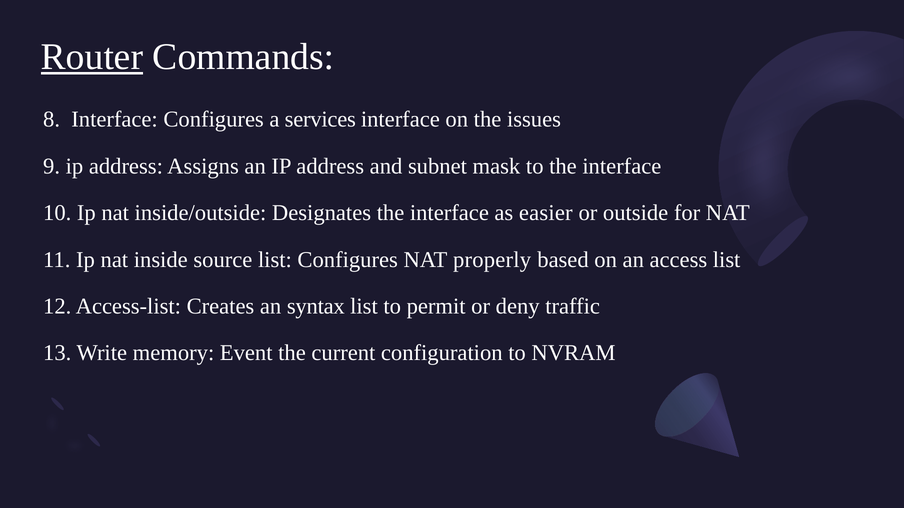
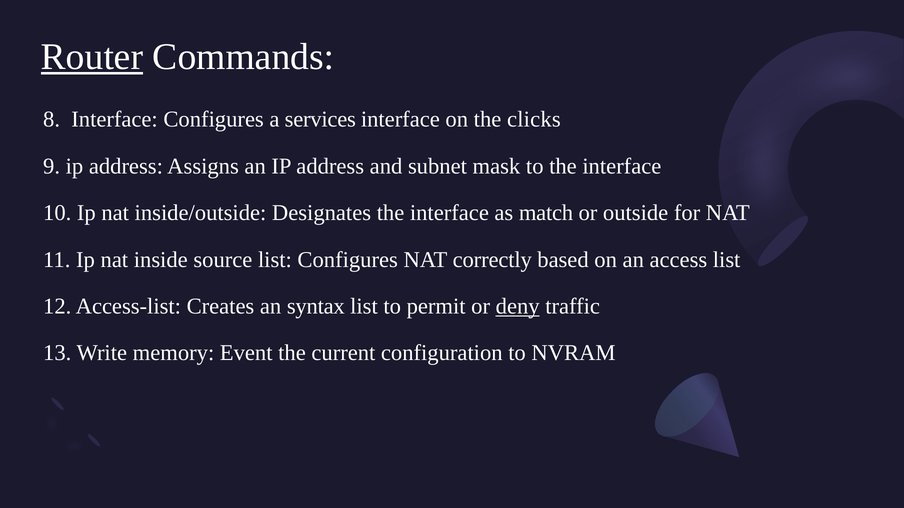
issues: issues -> clicks (534, 120)
easier: easier -> match (546, 213)
properly: properly -> correctly (492, 260)
deny underline: none -> present (518, 307)
